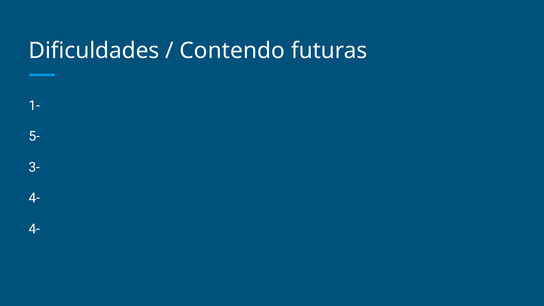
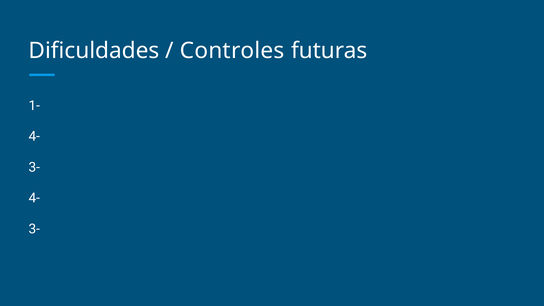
Contendo: Contendo -> Controles (232, 51)
5-: 5- -> 4- (34, 136)
4-: 4- -> 3- (34, 229)
